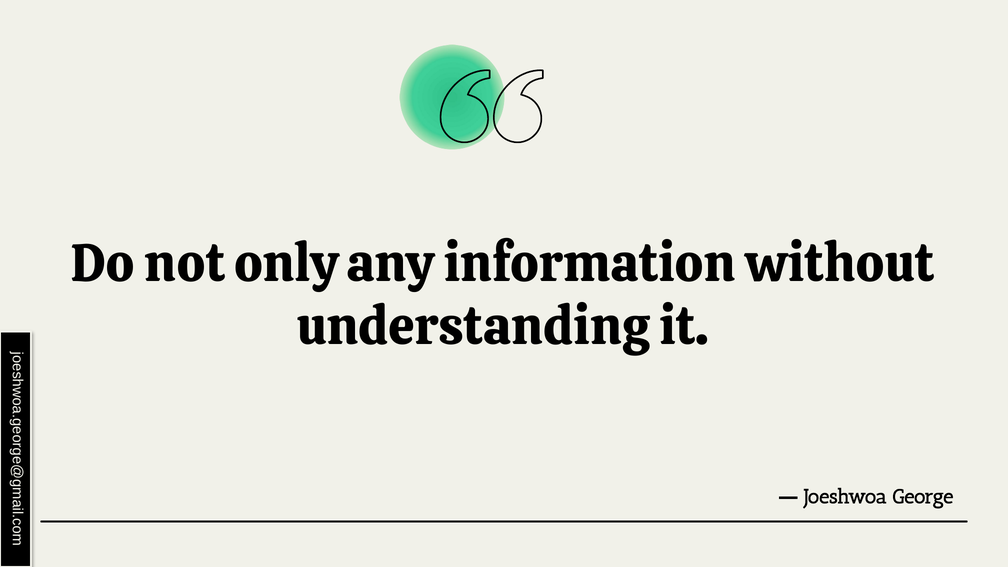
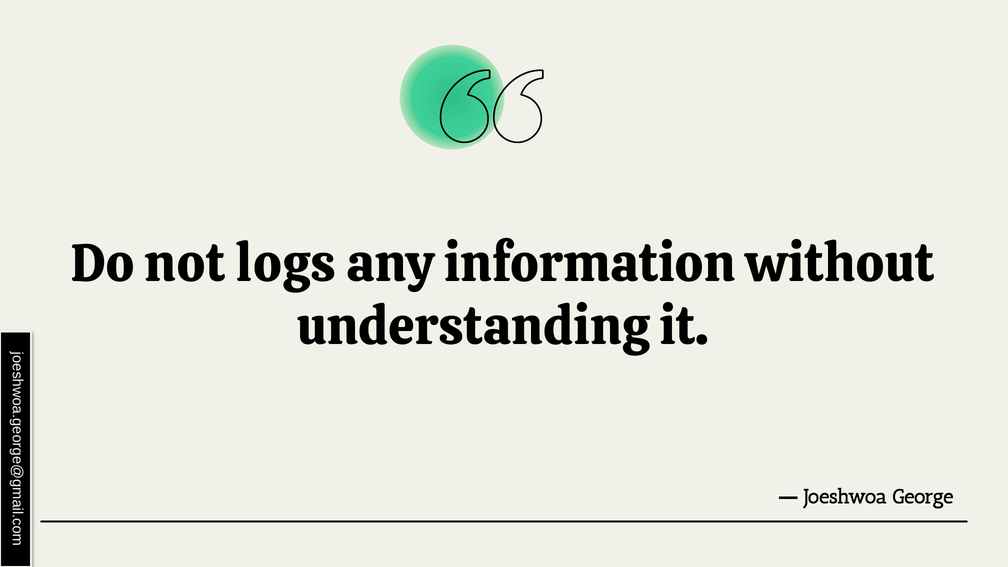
only: only -> logs (286, 264)
